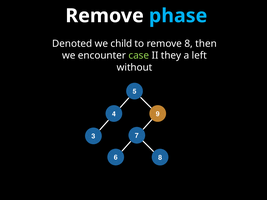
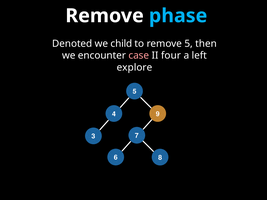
remove 8: 8 -> 5 (189, 44)
case colour: light green -> pink (139, 56)
they: they -> four (171, 56)
without: without -> explore (134, 67)
